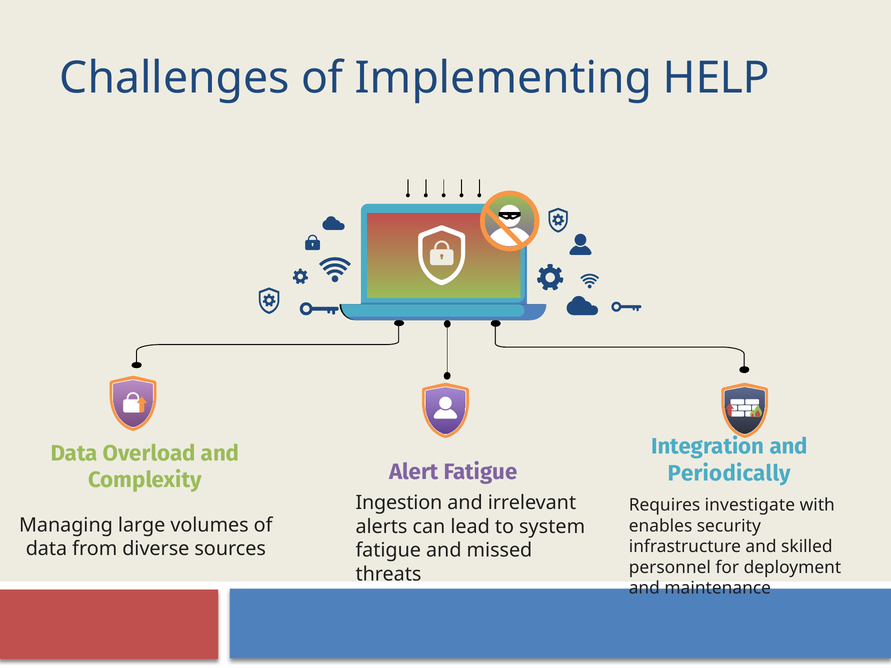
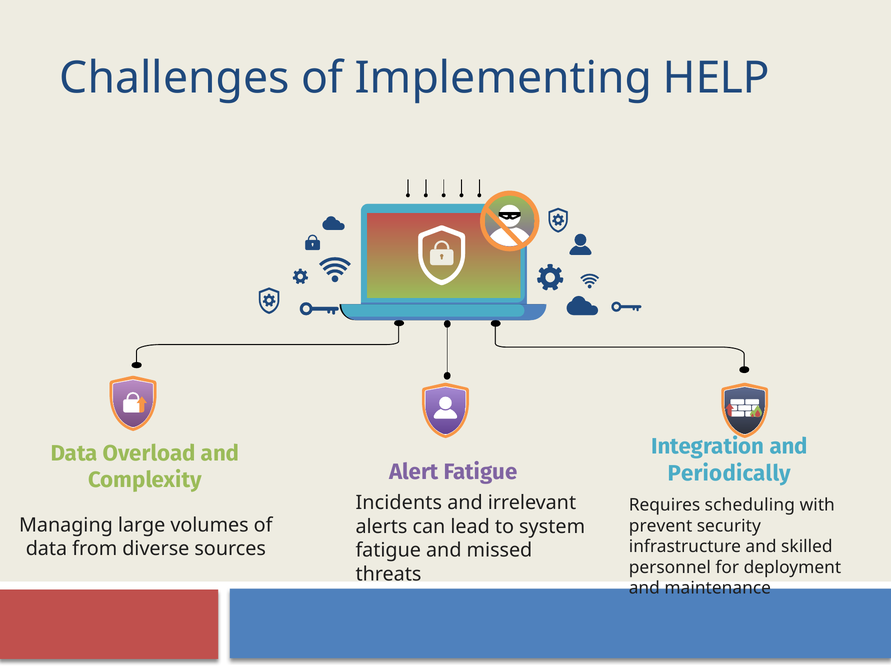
Ingestion: Ingestion -> Incidents (399, 503)
investigate: investigate -> scheduling (750, 505)
enables: enables -> prevent (661, 526)
